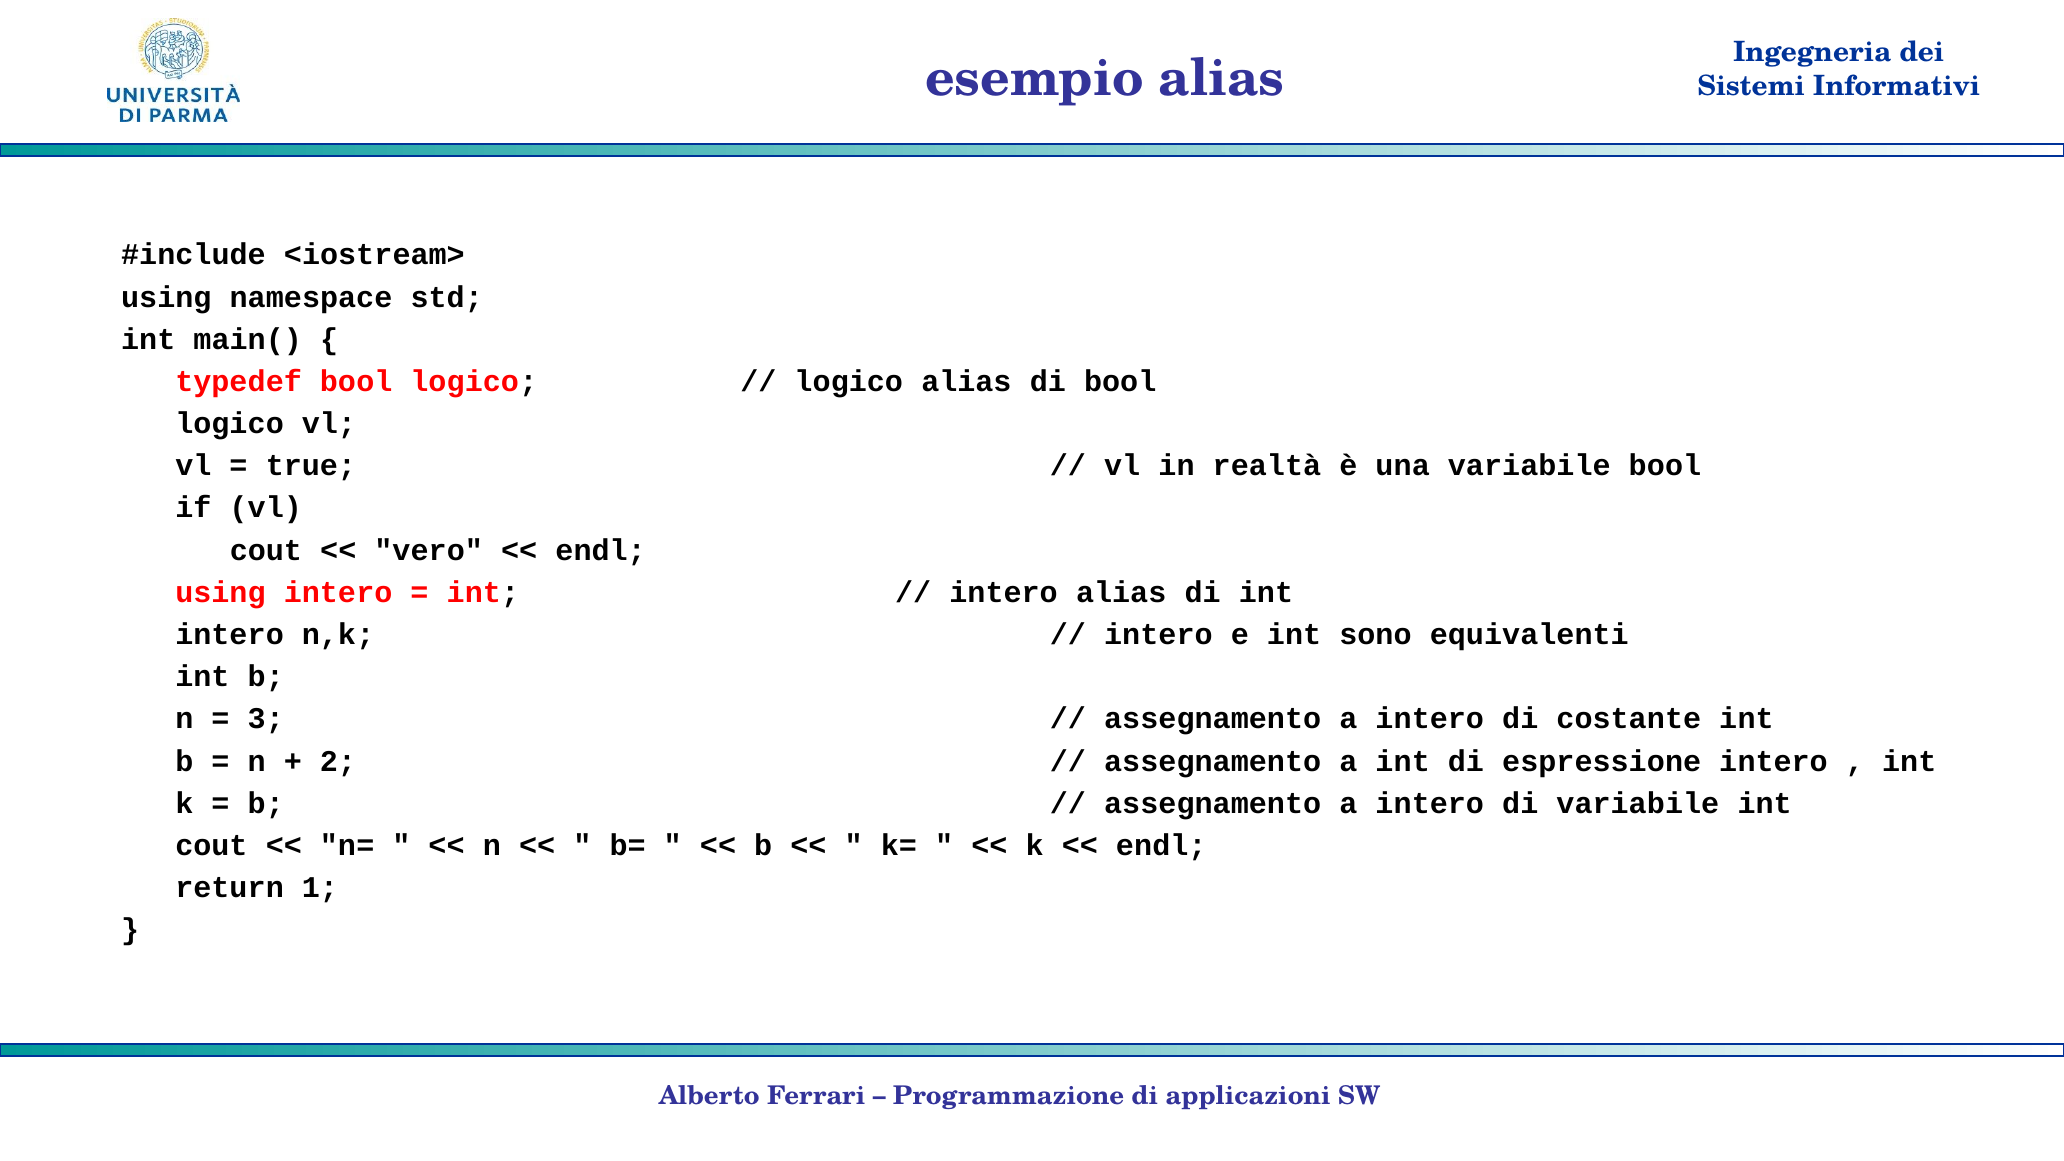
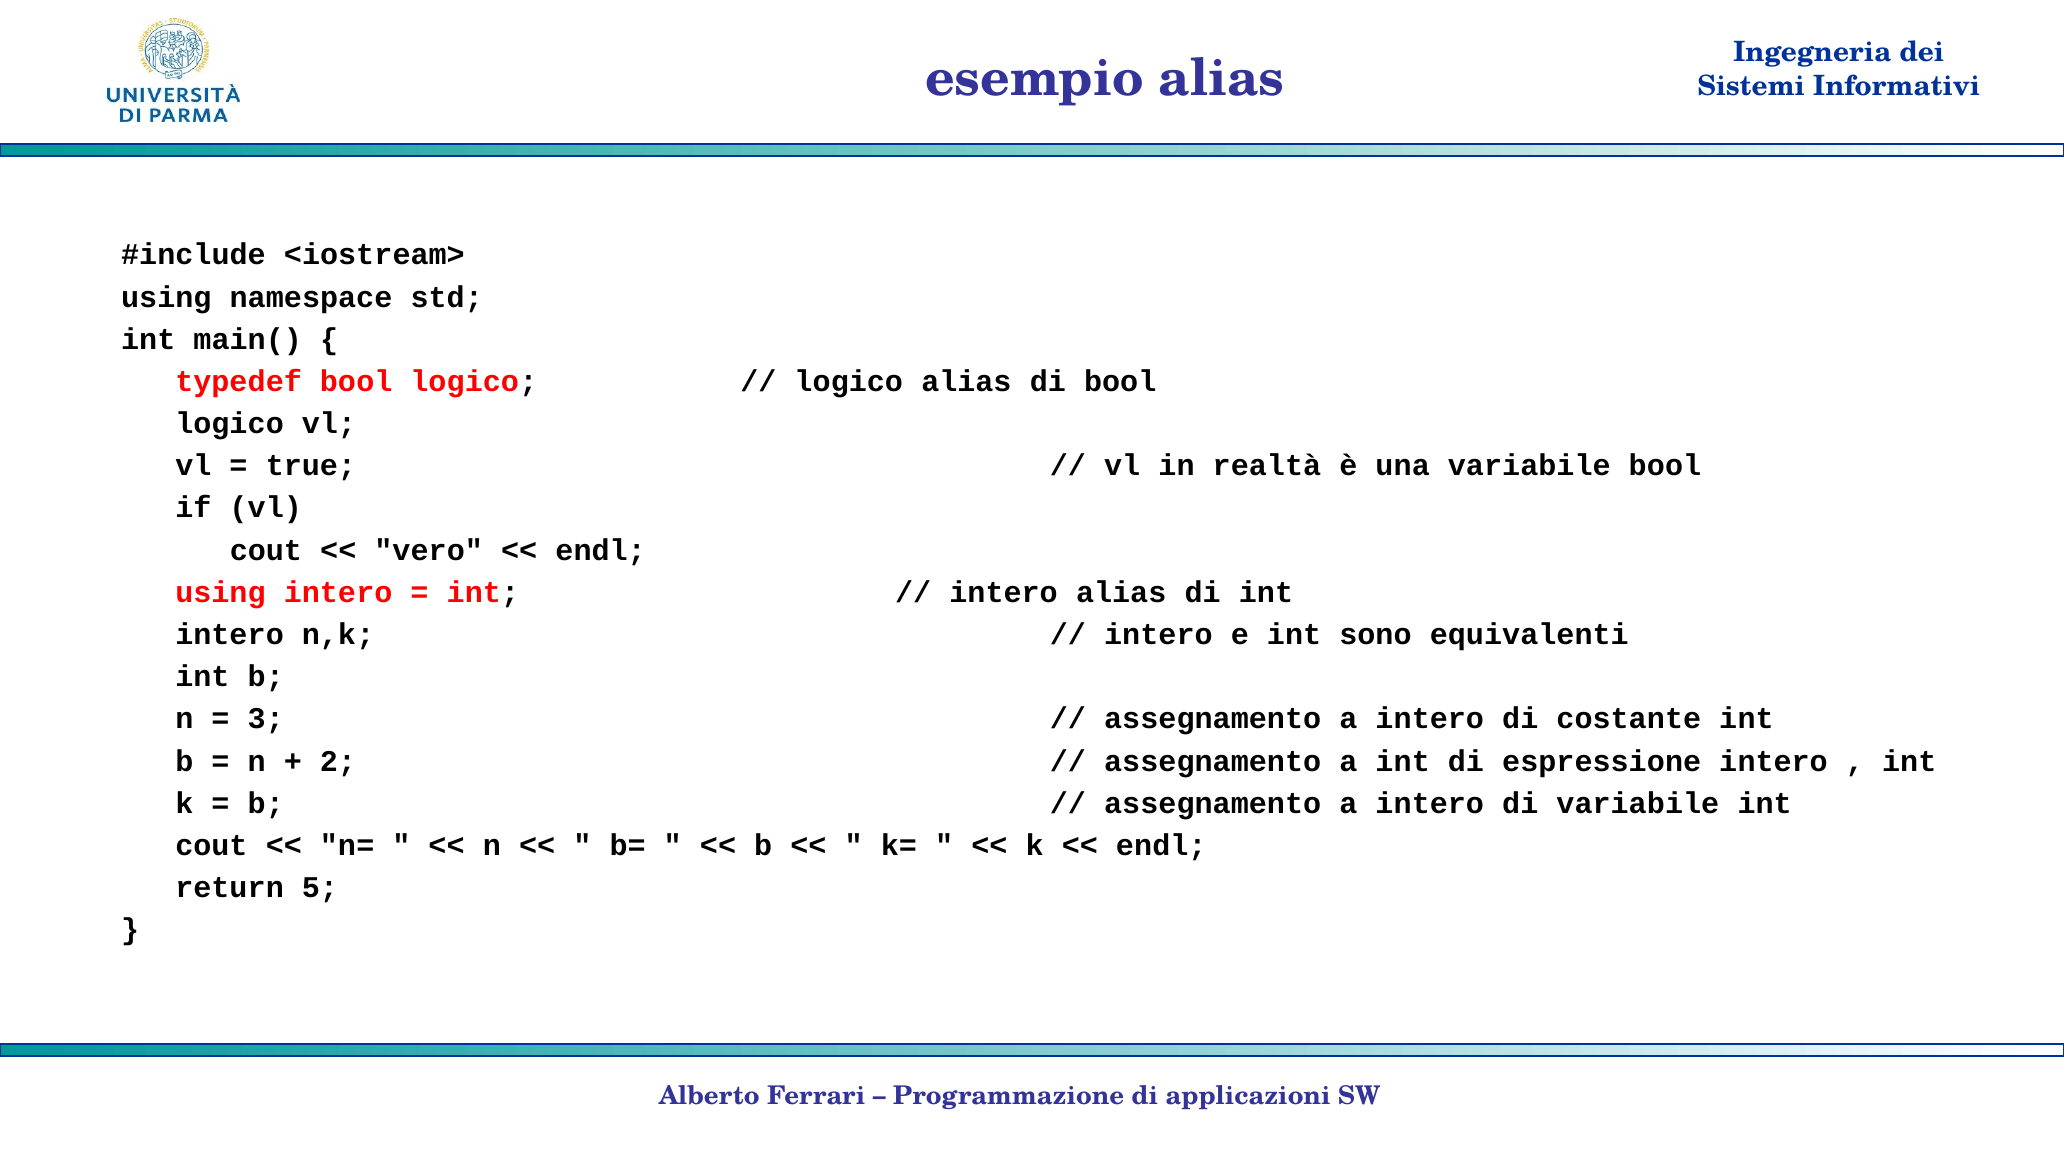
1: 1 -> 5 (320, 888)
